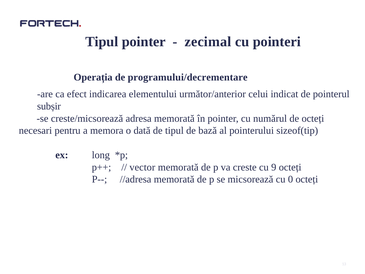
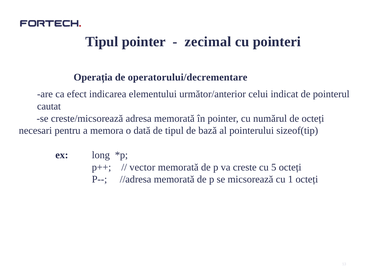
programului/decrementare: programului/decrementare -> operatorului/decrementare (188, 77)
subșir: subșir -> cautat (49, 106)
9: 9 -> 5 (274, 167)
0: 0 -> 1 (291, 179)
